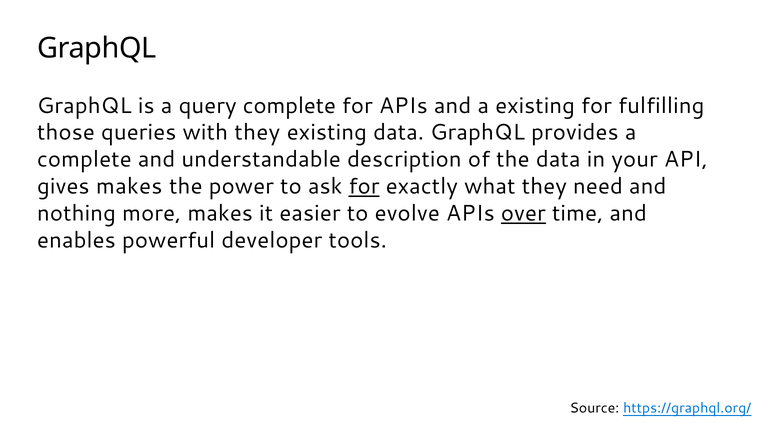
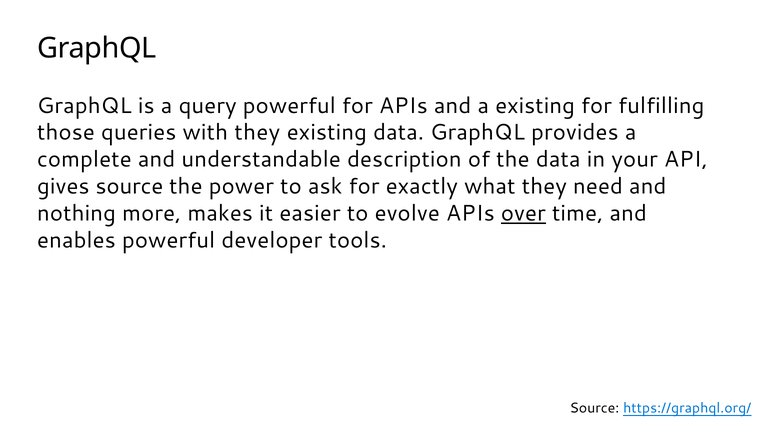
query complete: complete -> powerful (289, 105)
gives makes: makes -> source (129, 186)
for underline: present -> none (364, 186)
